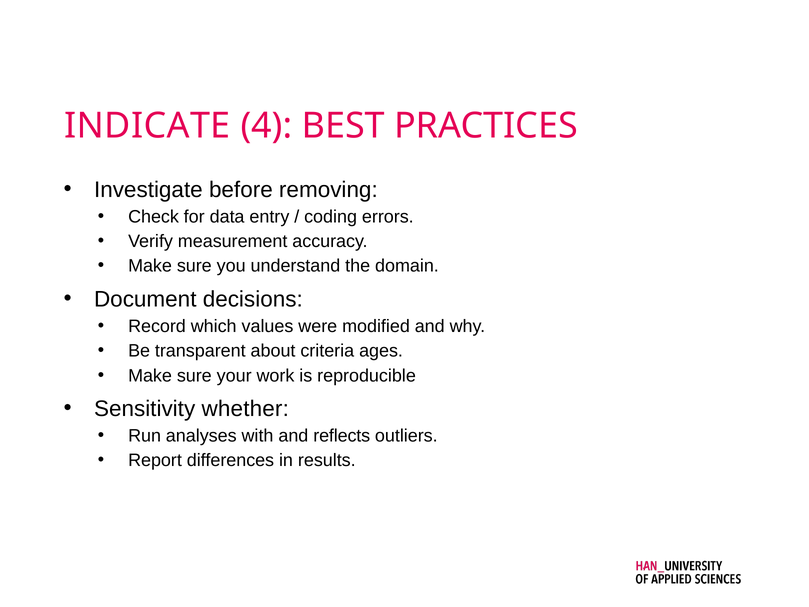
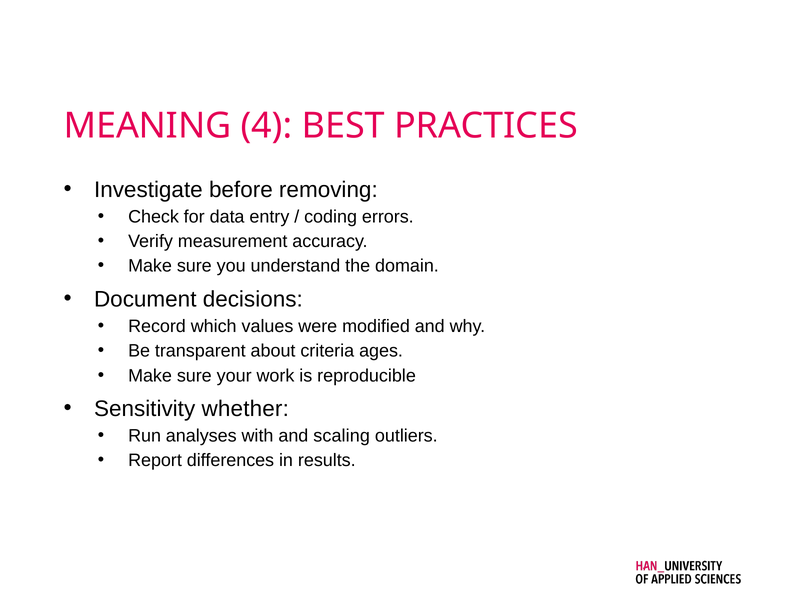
INDICATE: INDICATE -> MEANING (148, 126)
reflects: reflects -> scaling (342, 436)
